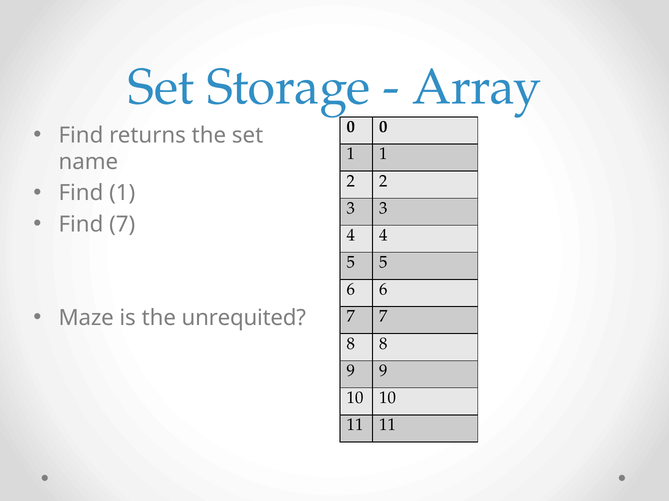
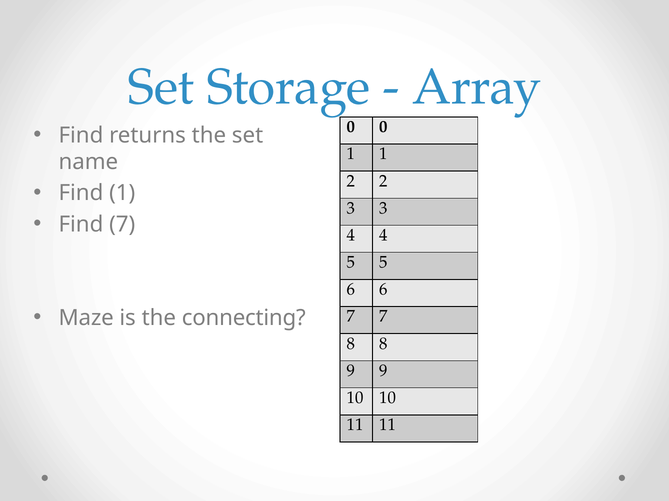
unrequited: unrequited -> connecting (244, 318)
